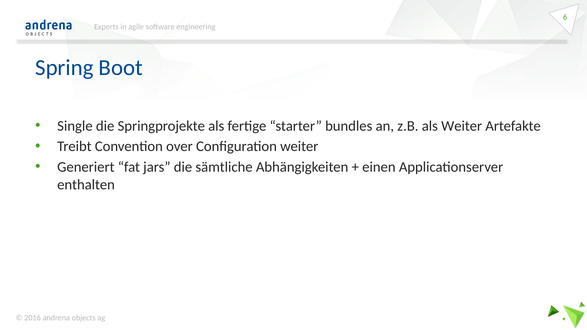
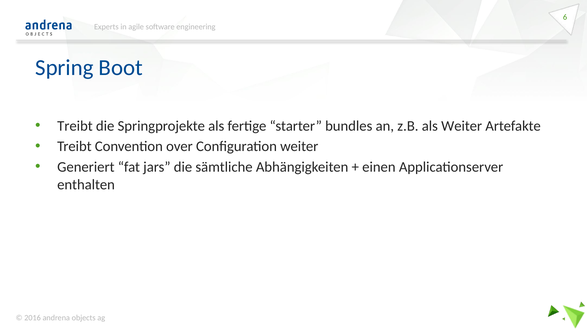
Single: Single -> Treibt (75, 126)
